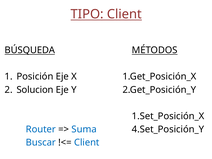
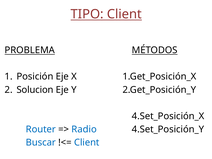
BÚSQUEDA: BÚSQUEDA -> PROBLEMA (30, 50)
1.Set_Posición_X: 1.Set_Posición_X -> 4.Set_Posición_X (168, 116)
Suma: Suma -> Radio (84, 129)
